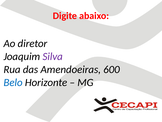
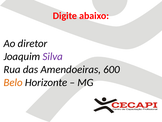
Belo colour: blue -> orange (13, 82)
